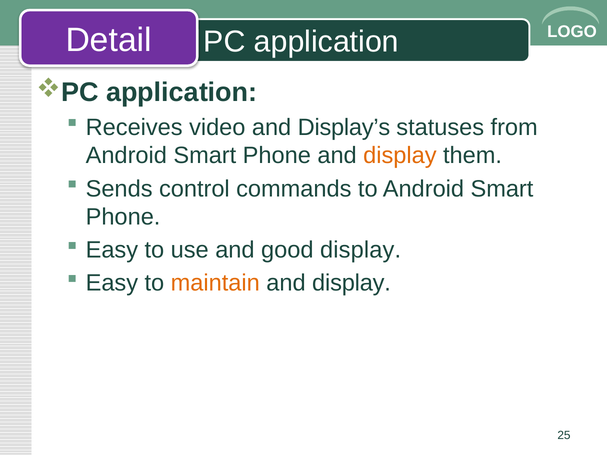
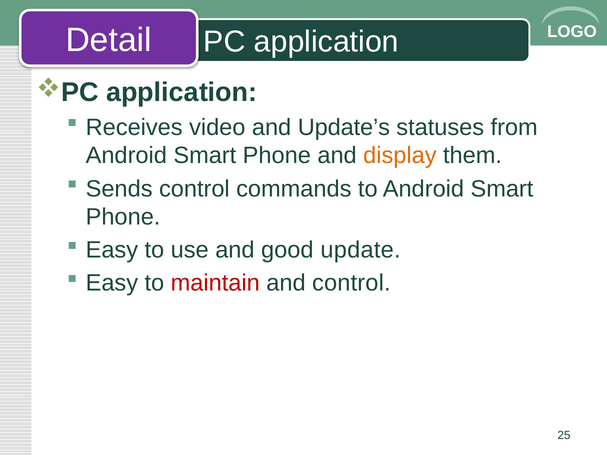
Display’s: Display’s -> Update’s (344, 127)
good display: display -> update (361, 250)
maintain colour: orange -> red (215, 283)
display: display -> control (351, 283)
